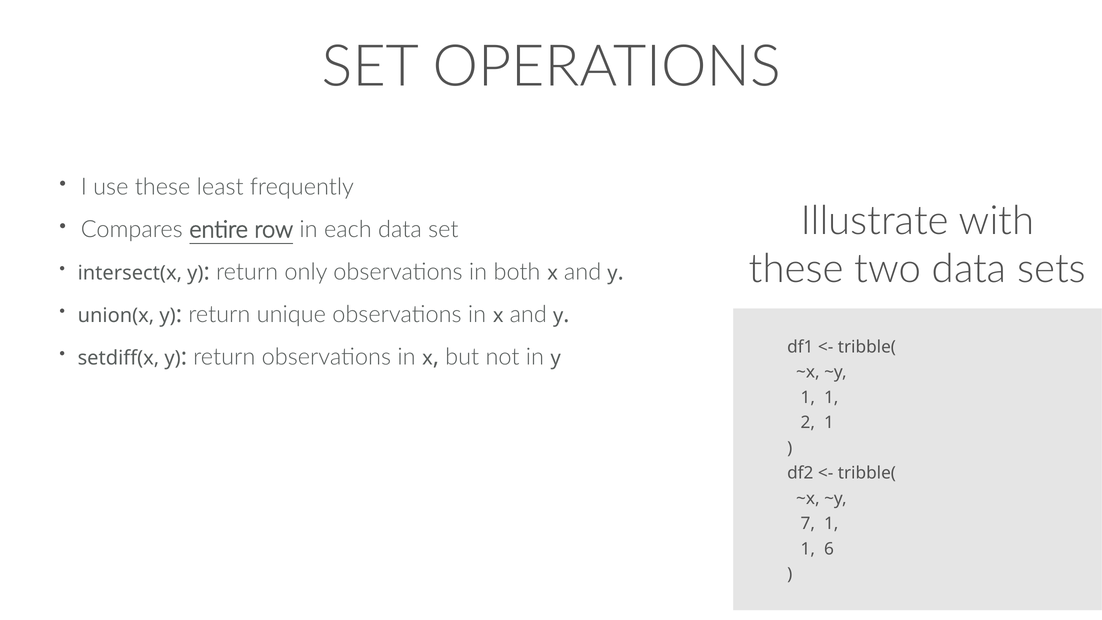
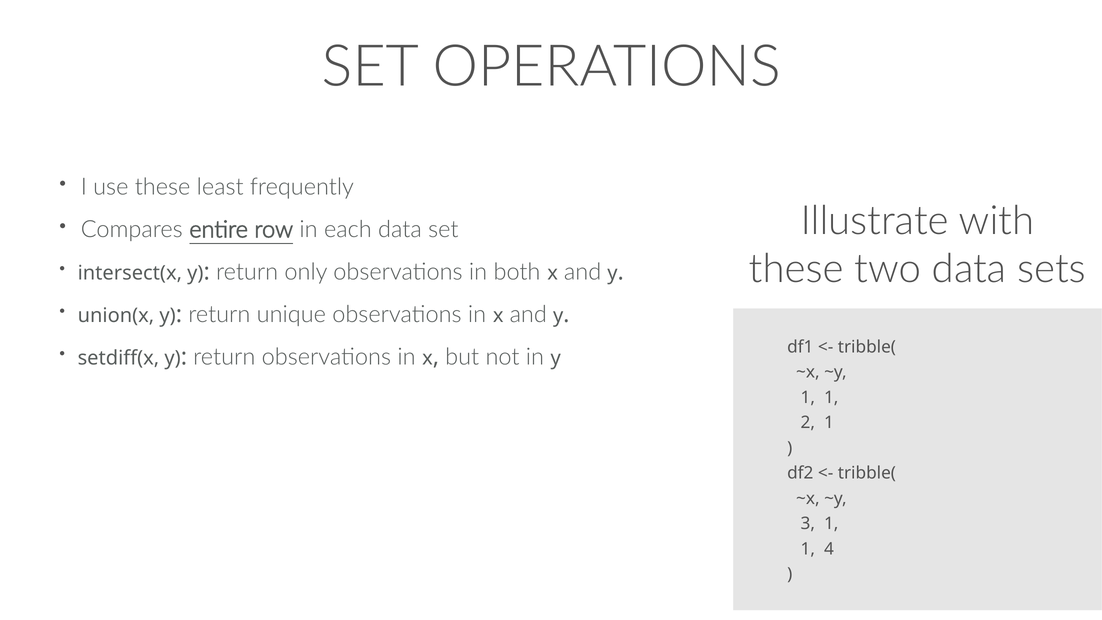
7: 7 -> 3 (808, 524)
6: 6 -> 4 (829, 549)
